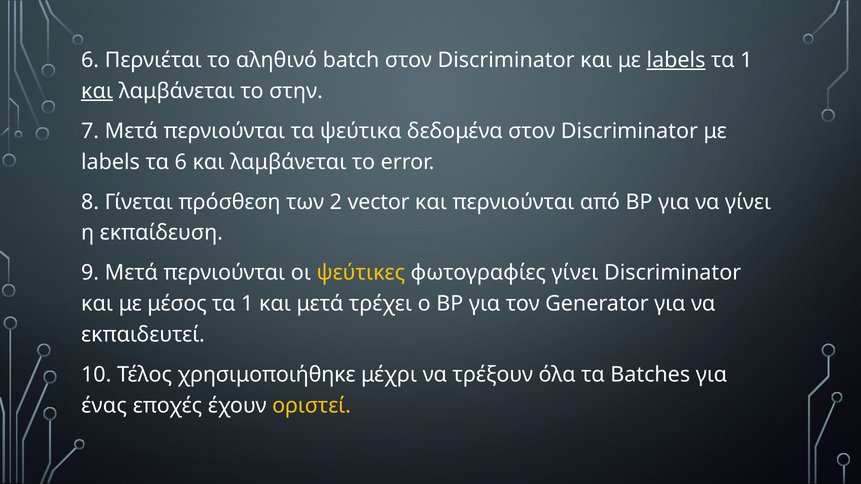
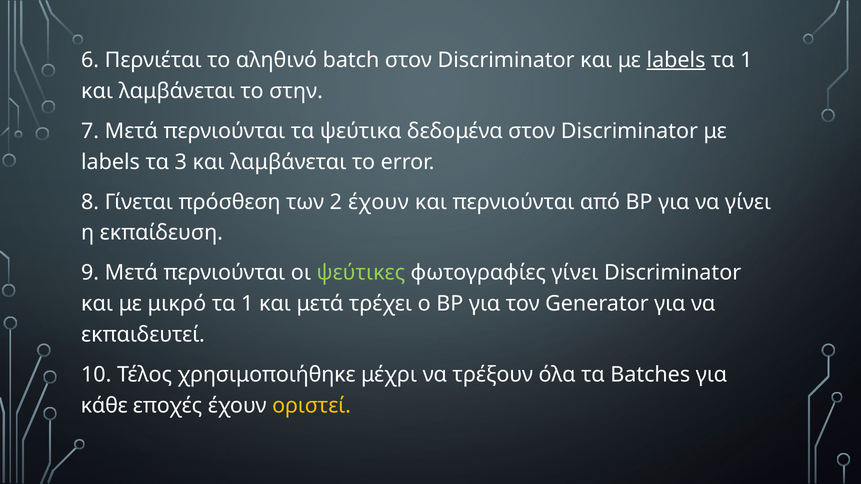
και underline: present -> none (97, 91)
τα 6: 6 -> 3 (181, 162)
2 vector: vector -> έχουν (378, 202)
ψεύτικες colour: yellow -> light green (361, 273)
μέσος: μέσος -> μικρό (177, 304)
ένας: ένας -> κάθε (104, 406)
